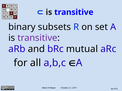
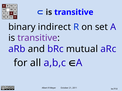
subsets: subsets -> indirect (54, 27)
